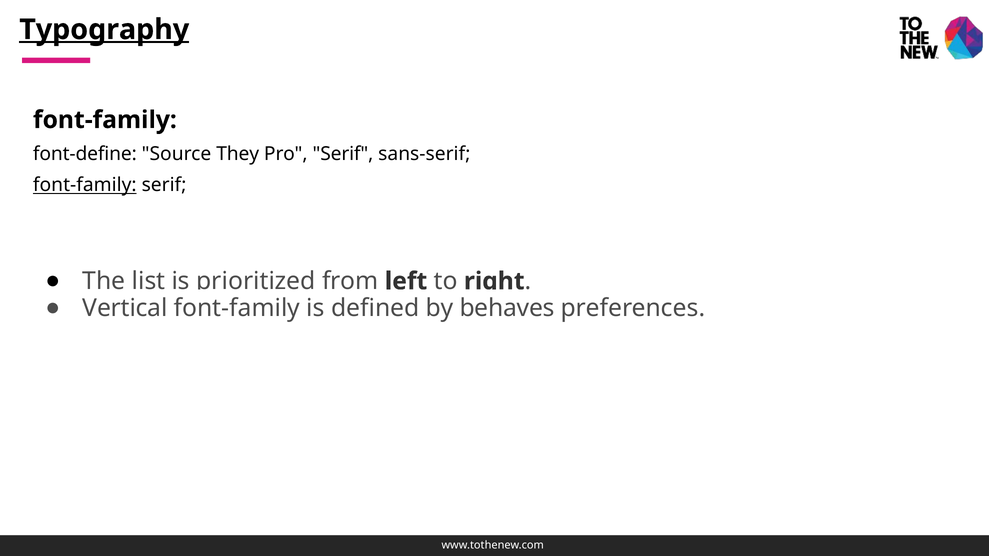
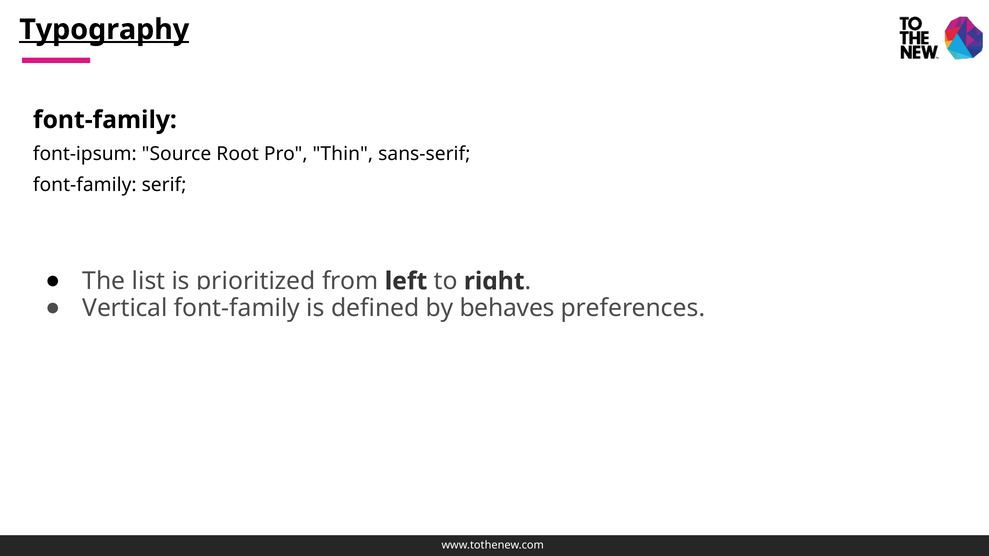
font-define: font-define -> font-ipsum (85, 154)
They: They -> Root (238, 154)
Pro Serif: Serif -> Thin (343, 154)
font-family underline: present -> none (85, 185)
